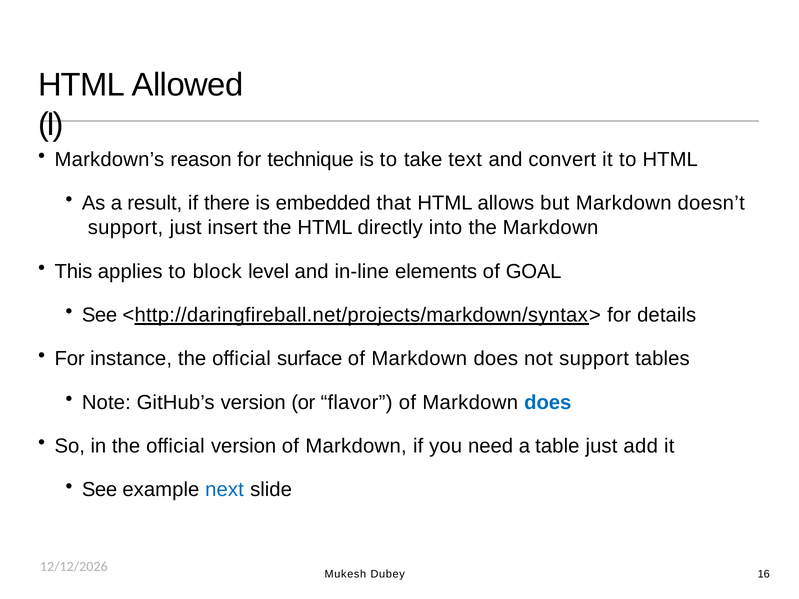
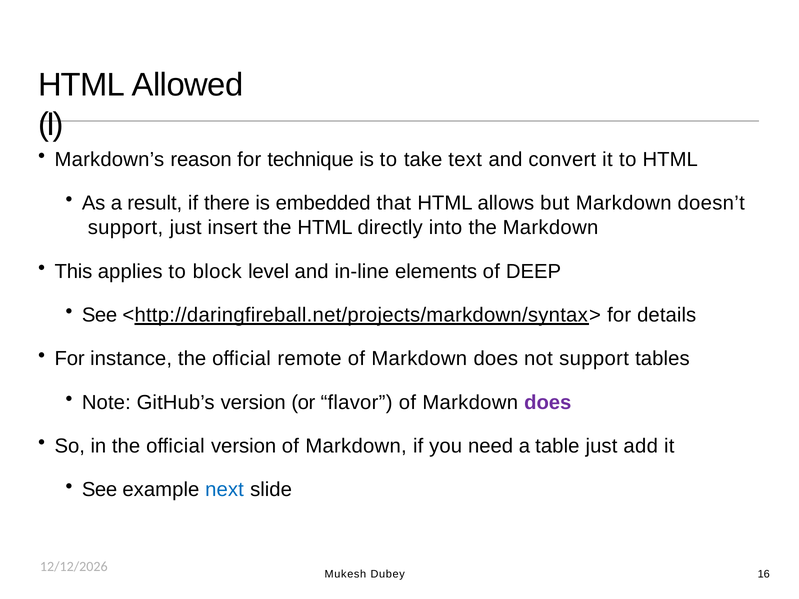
GOAL: GOAL -> DEEP (534, 271)
surface: surface -> remote (310, 359)
does colour: blue -> purple (548, 403)
